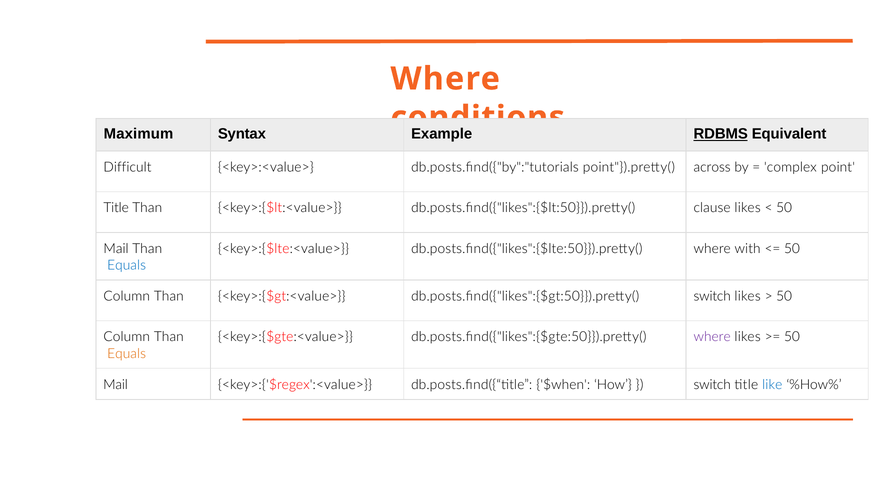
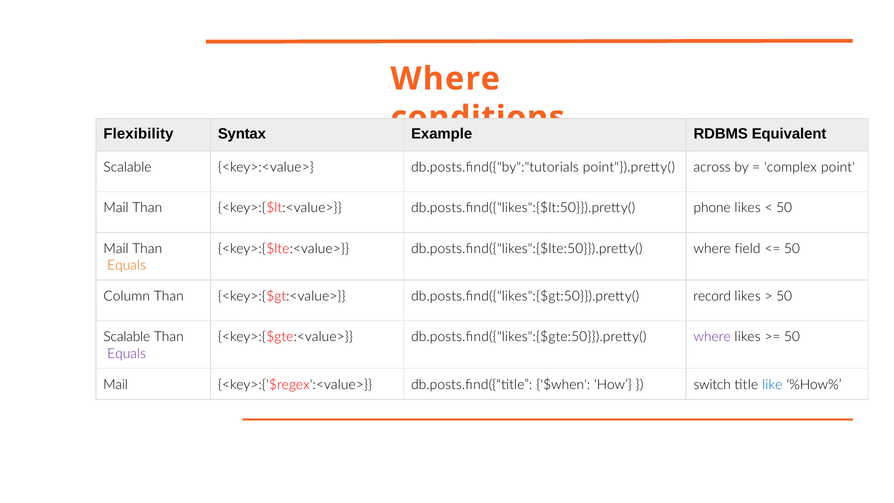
Maximum: Maximum -> Flexibility (138, 134)
RDBMS underline: present -> none (721, 134)
Difficult: Difficult -> Scalable (127, 167)
Title: Title -> Mail (116, 208)
clause: clause -> phone (712, 208)
with: with -> field (748, 249)
Equals colour: blue -> orange (127, 265)
db.posts.find({"likes":{$gt:50}}).pretty( switch: switch -> record (712, 296)
Column: Column -> Scalable (127, 337)
Equals colour: orange -> purple (127, 353)
